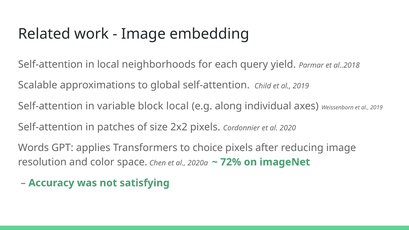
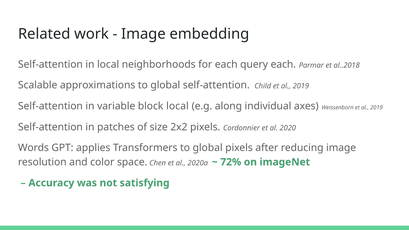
query yield: yield -> each (283, 64)
Transformers to choice: choice -> global (208, 148)
